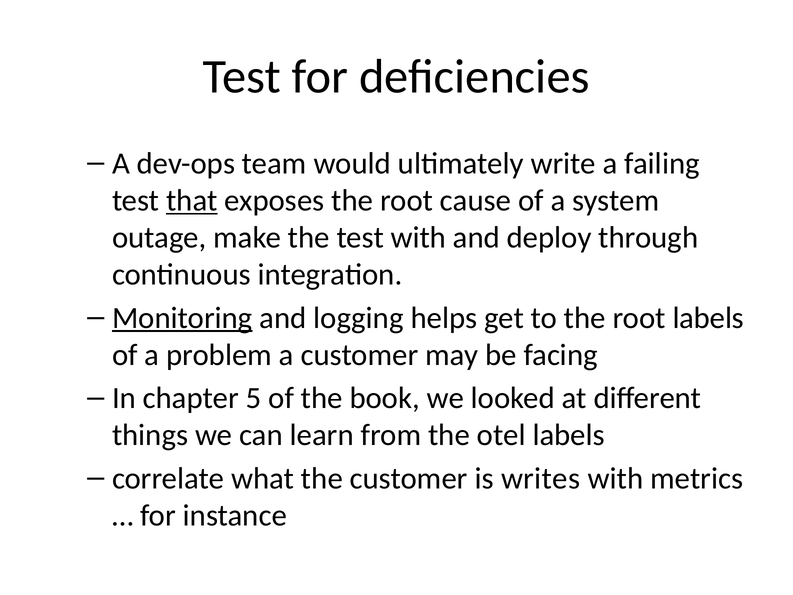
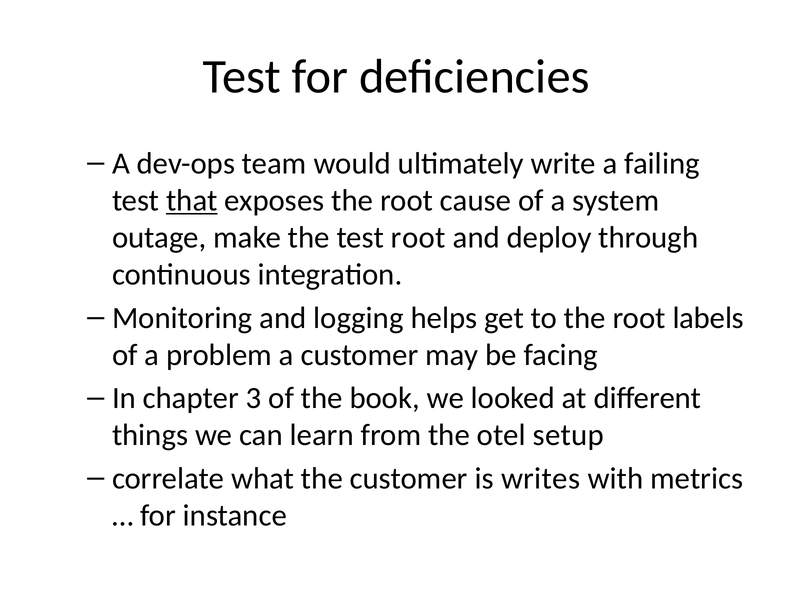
test with: with -> root (418, 237)
Monitoring underline: present -> none (182, 318)
5: 5 -> 3 (254, 398)
otel labels: labels -> setup (569, 435)
